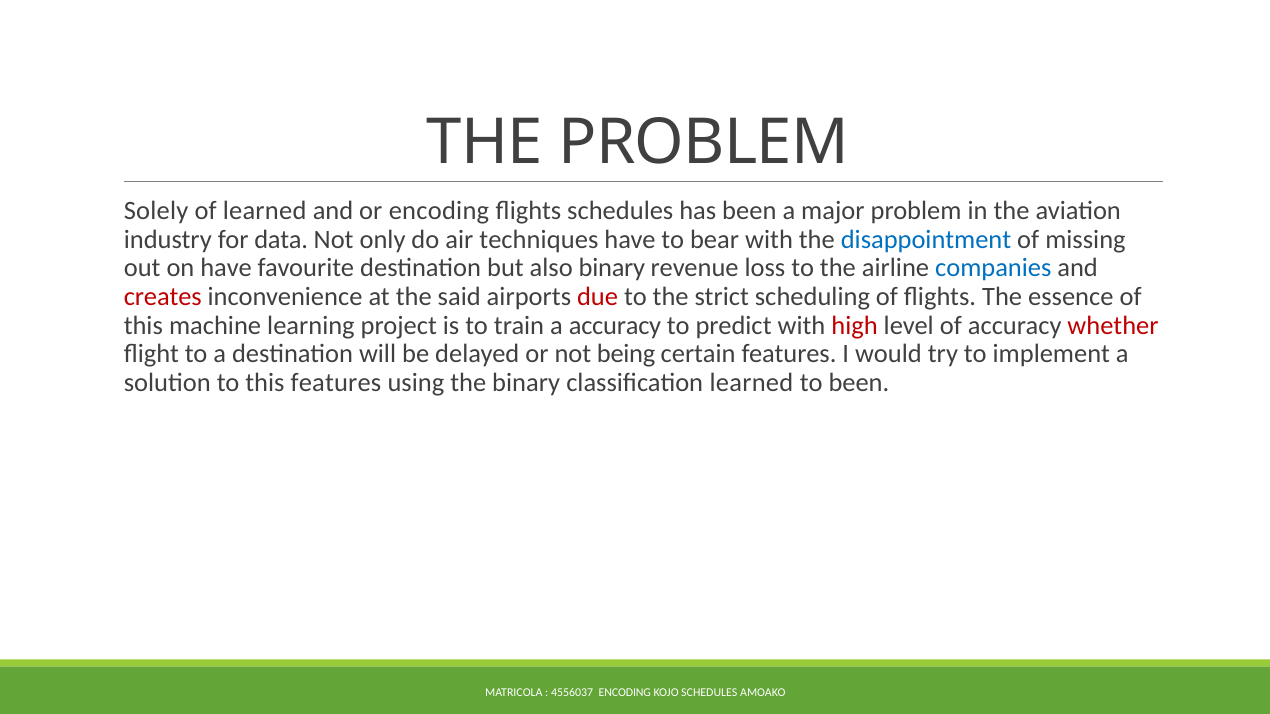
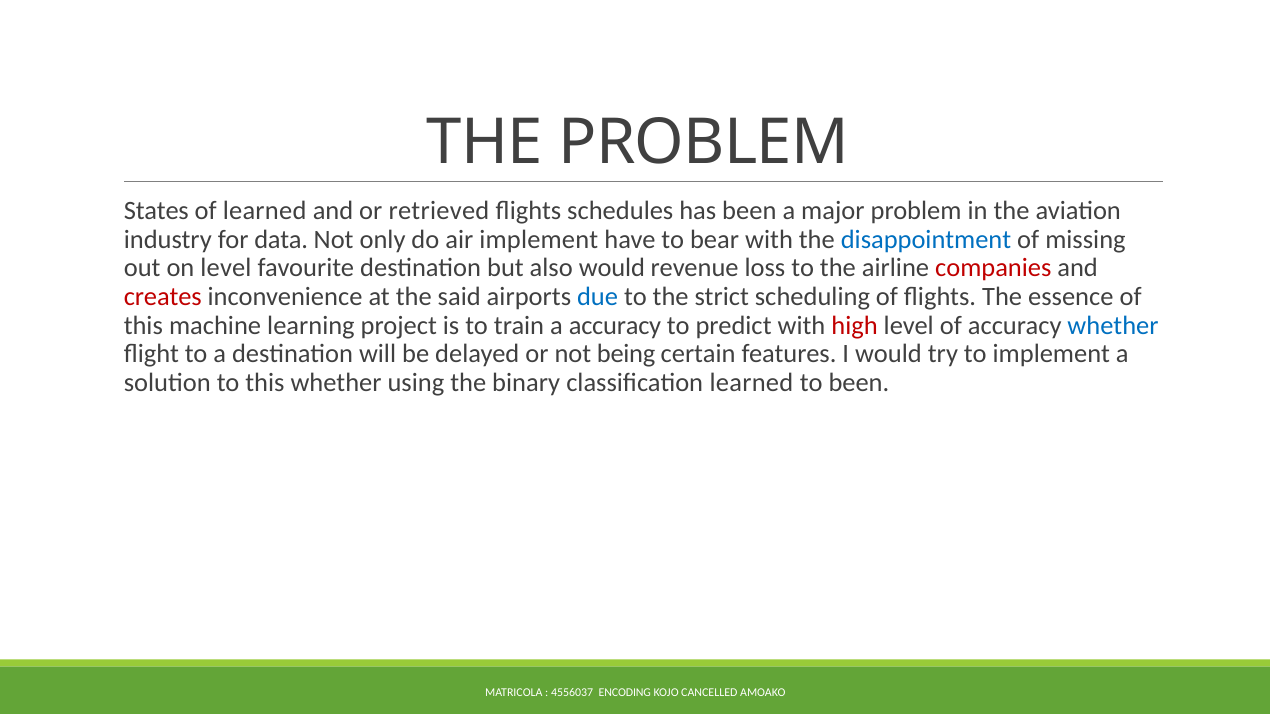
Solely: Solely -> States (156, 211)
or encoding: encoding -> retrieved (439, 211)
air techniques: techniques -> implement (539, 240)
on have: have -> level (226, 268)
also binary: binary -> would (612, 268)
companies colour: blue -> red (993, 268)
due colour: red -> blue (598, 297)
whether colour: red -> blue (1113, 325)
this features: features -> whether (336, 383)
KOJO SCHEDULES: SCHEDULES -> CANCELLED (709, 693)
